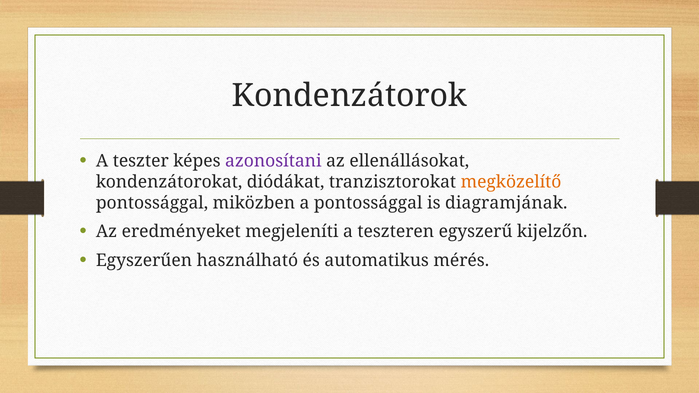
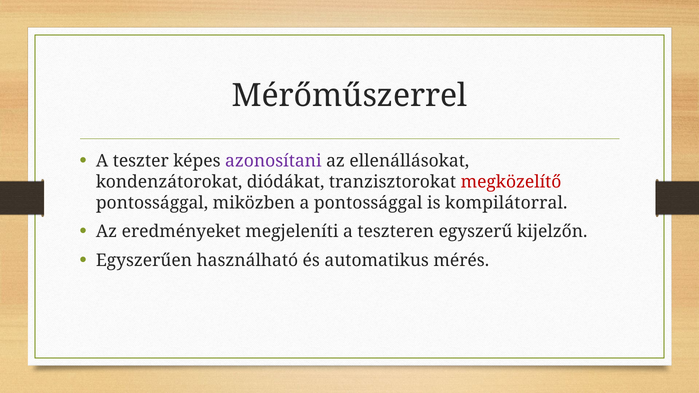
Kondenzátorok: Kondenzátorok -> Mérőműszerrel (349, 96)
megközelítő colour: orange -> red (511, 182)
diagramjának: diagramjának -> kompilátorral (506, 203)
